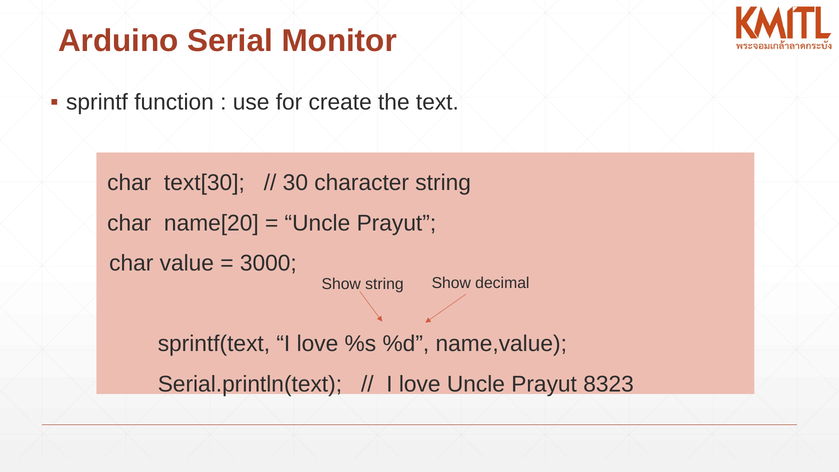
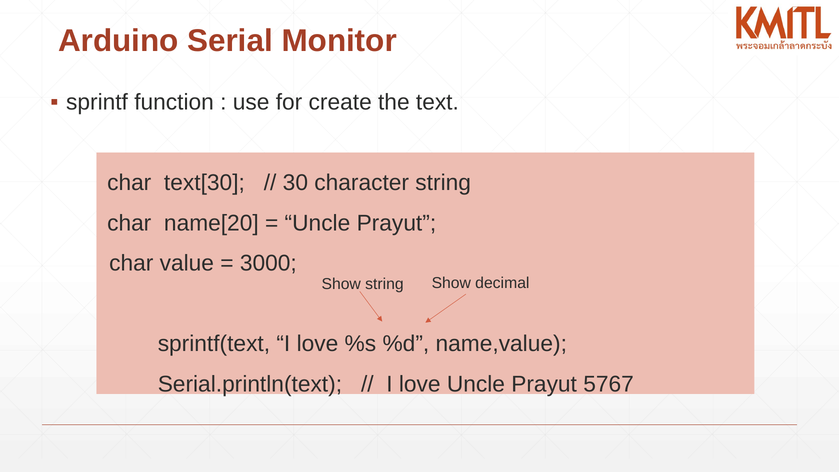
8323: 8323 -> 5767 (609, 384)
